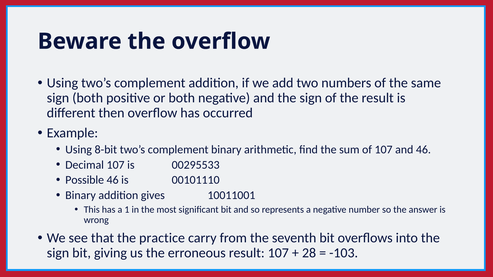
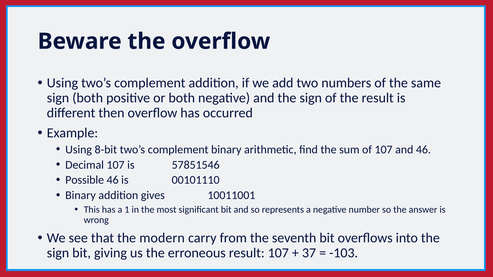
00295533: 00295533 -> 57851546 (196, 165)
practice: practice -> modern (162, 238)
28: 28 -> 37 (309, 253)
